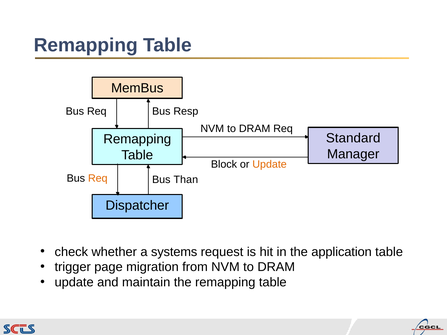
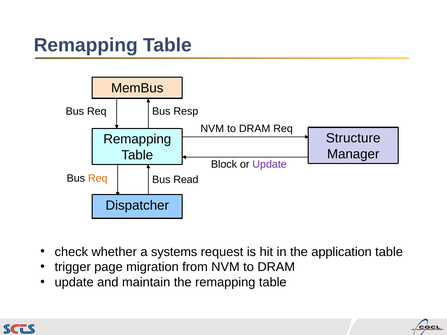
Standard: Standard -> Structure (353, 138)
Update colour: orange -> purple (270, 164)
Than: Than -> Read (186, 180)
